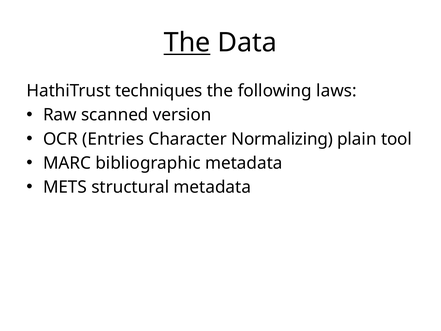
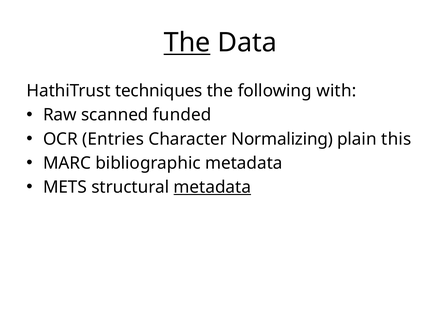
laws: laws -> with (336, 91)
version: version -> funded (182, 115)
tool: tool -> this (396, 139)
metadata underline: none -> present (212, 187)
